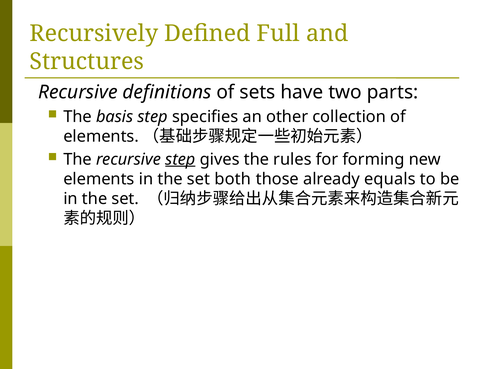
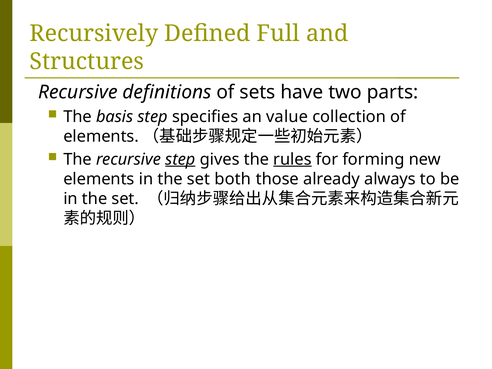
other: other -> value (287, 117)
rules underline: none -> present (292, 159)
equals: equals -> always (390, 179)
